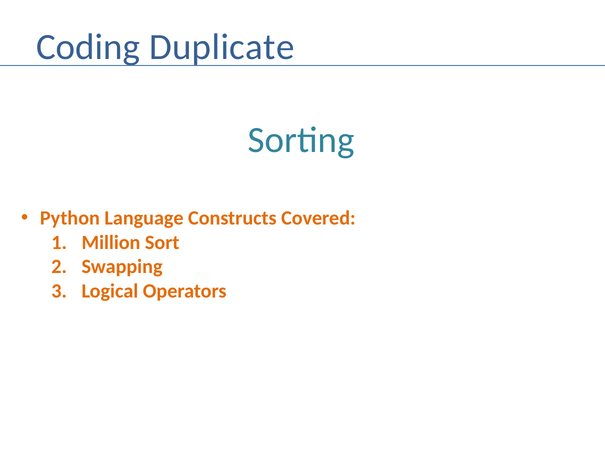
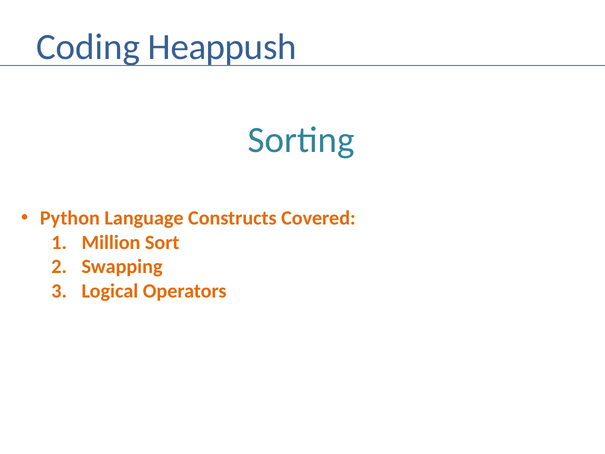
Duplicate: Duplicate -> Heappush (222, 47)
